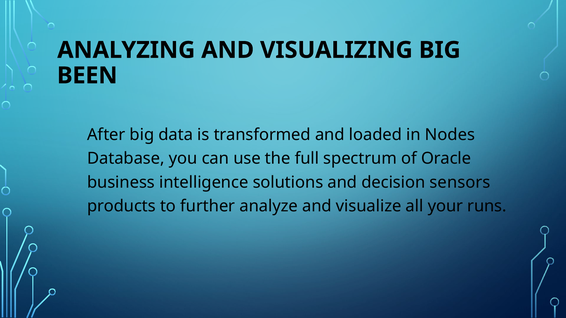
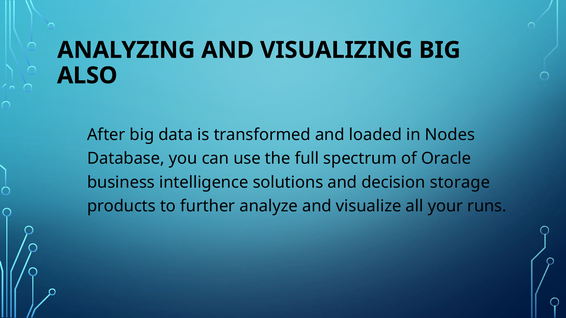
BEEN: BEEN -> ALSO (87, 76)
sensors: sensors -> storage (460, 182)
